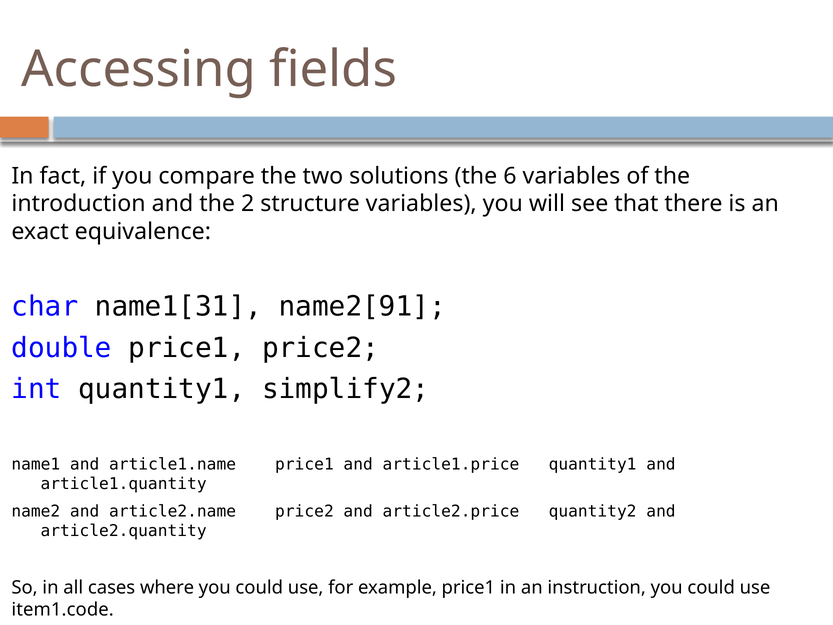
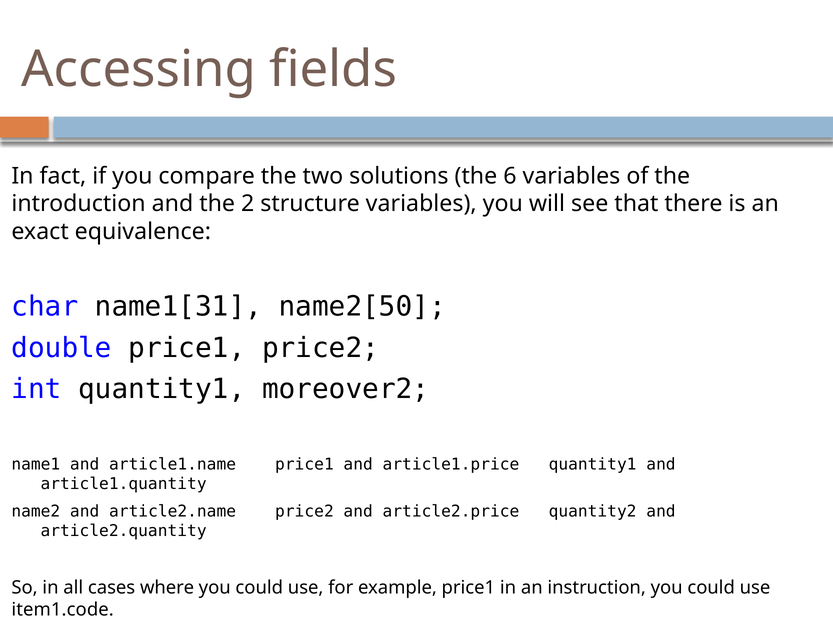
name2[91: name2[91 -> name2[50 (362, 306)
simplify2: simplify2 -> moreover2 (346, 389)
